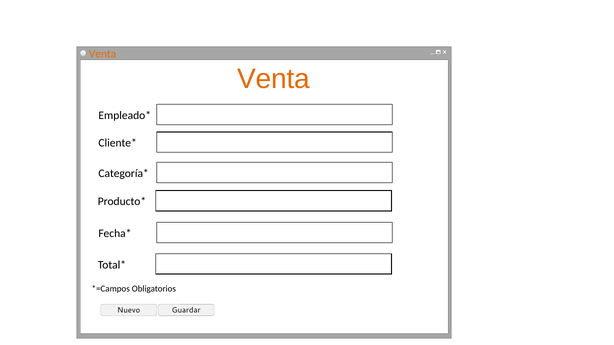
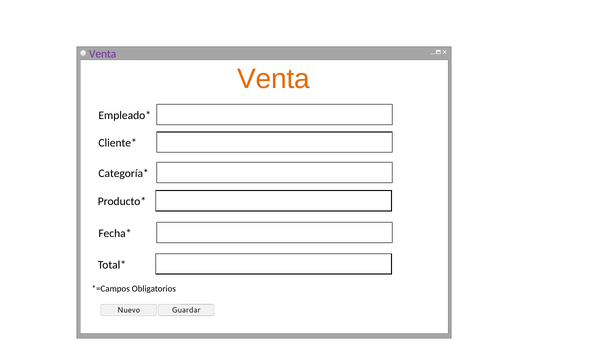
Venta colour: orange -> purple (103, 54)
